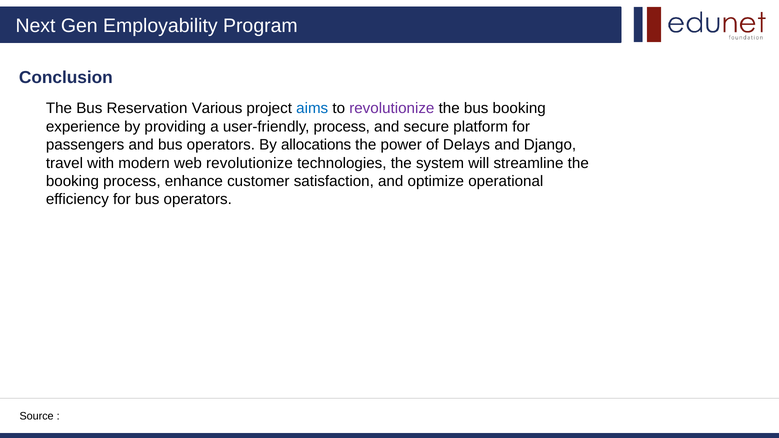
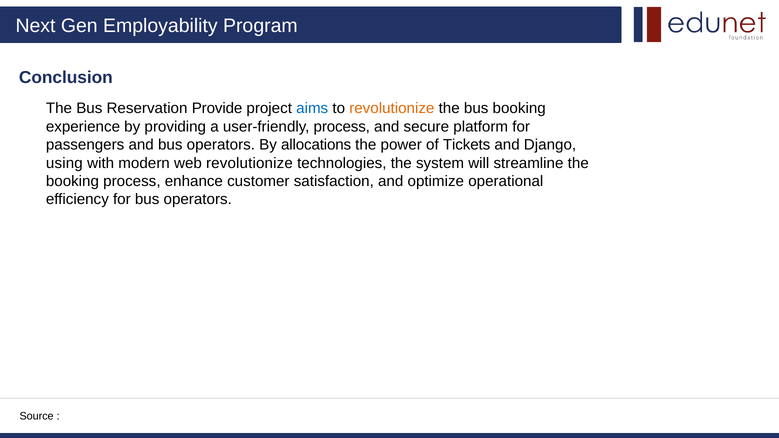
Various: Various -> Provide (217, 109)
revolutionize colour: purple -> orange (392, 109)
Delays: Delays -> Tickets (467, 145)
travel: travel -> using (64, 163)
